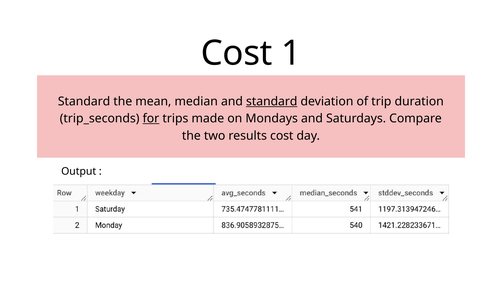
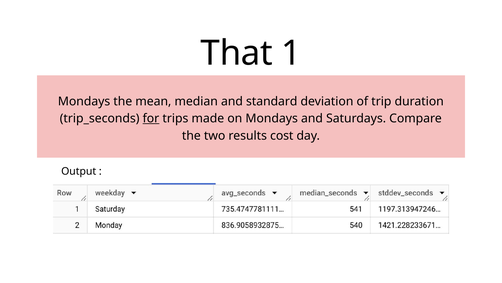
Cost: Cost -> That (237, 53)
Standard: Standard -> Mondays (84, 101)
standard underline: present -> none (272, 101)
